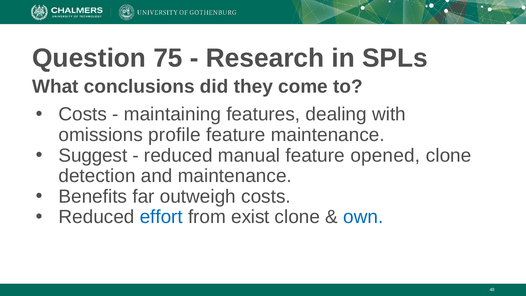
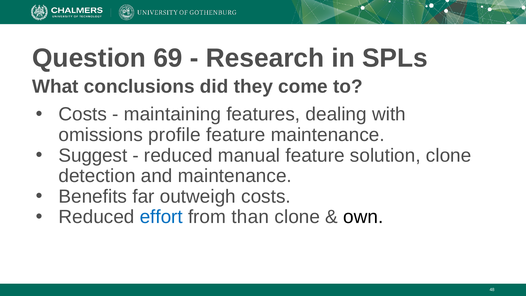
75: 75 -> 69 (168, 58)
opened: opened -> solution (385, 155)
exist: exist -> than (250, 217)
own colour: blue -> black (363, 217)
